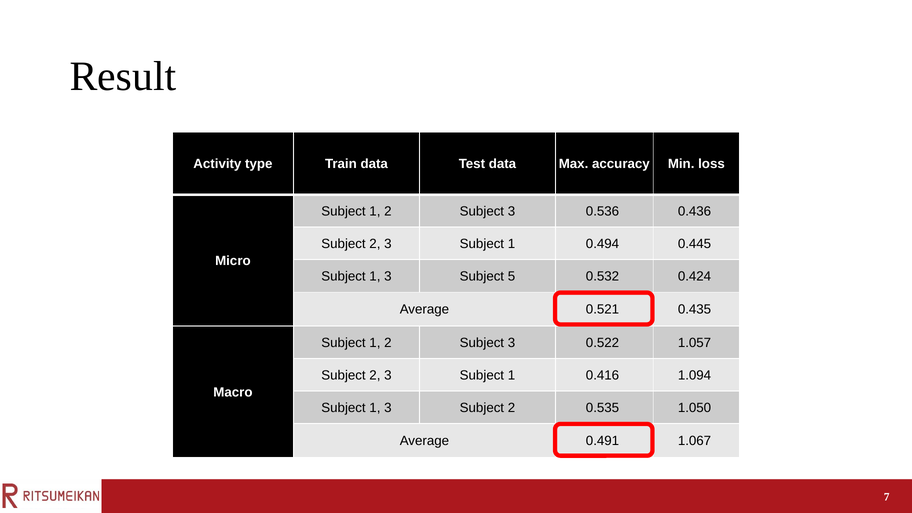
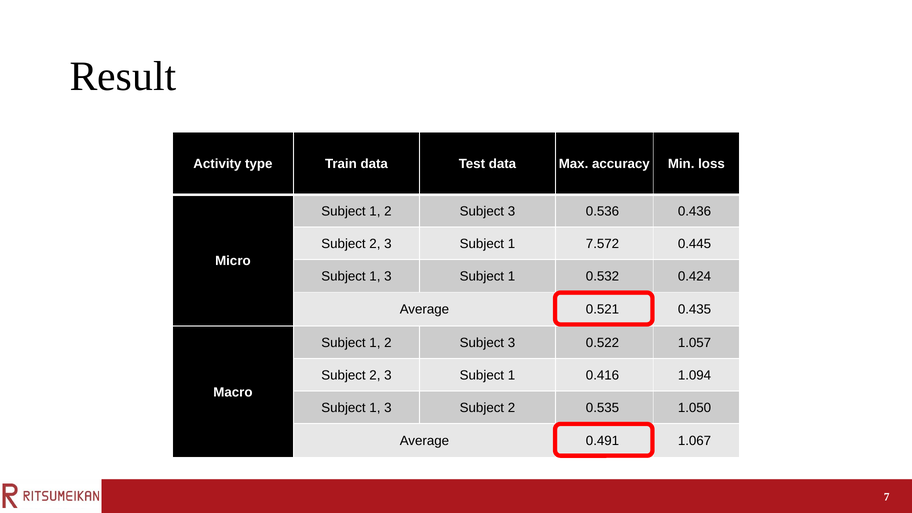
0.494: 0.494 -> 7.572 (602, 244)
1 3 Subject 5: 5 -> 1 (511, 276)
